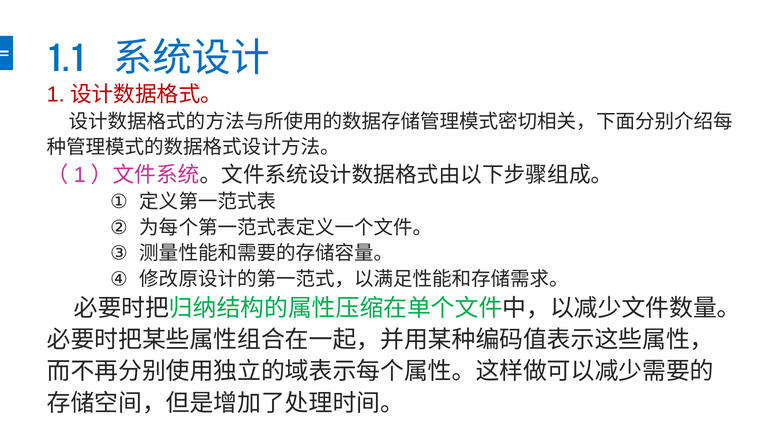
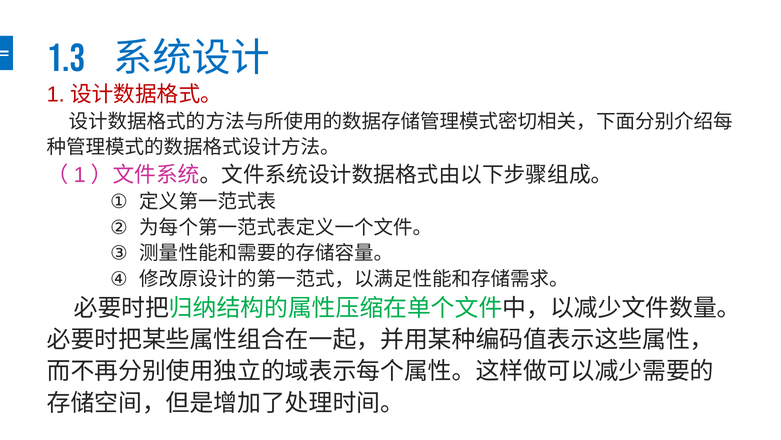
1.1: 1.1 -> 1.3 (66, 58)
